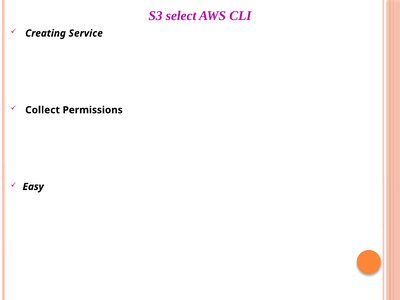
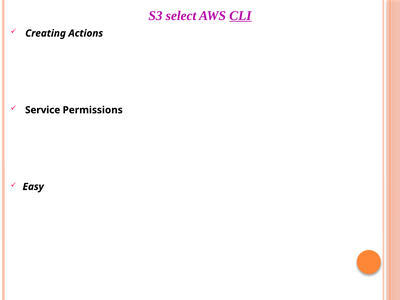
CLI underline: none -> present (240, 16)
Service: Service -> Actions (86, 33)
Collect: Collect -> Service (43, 110)
